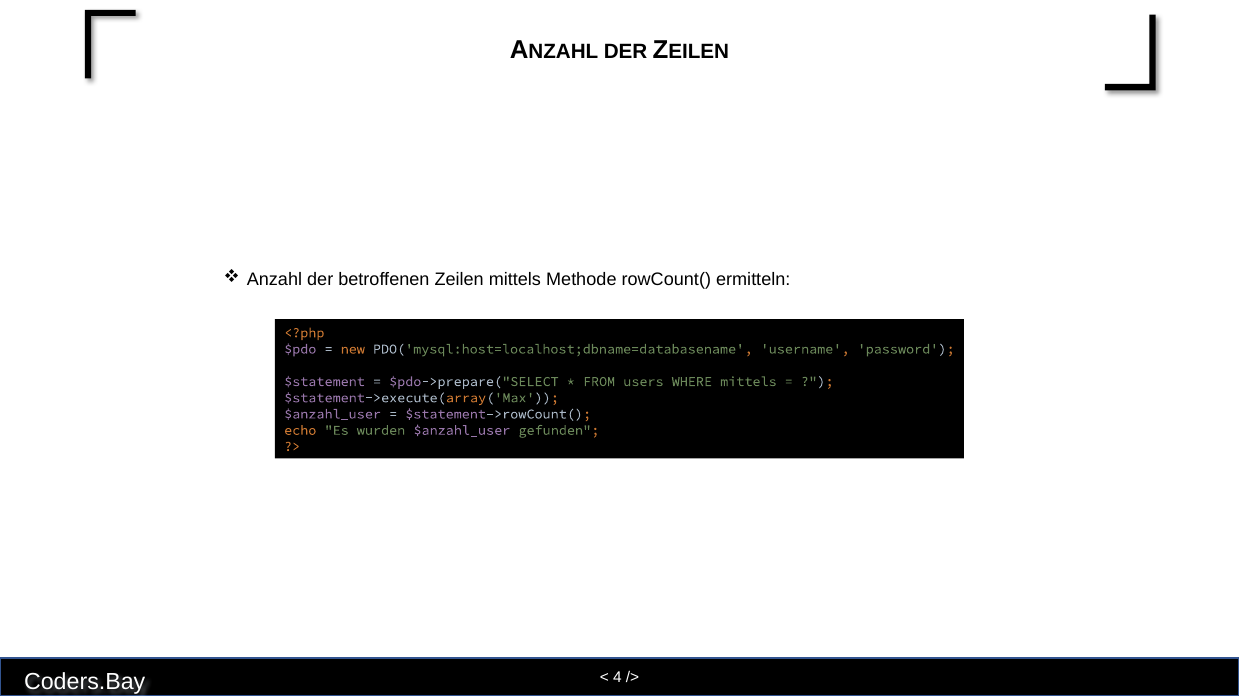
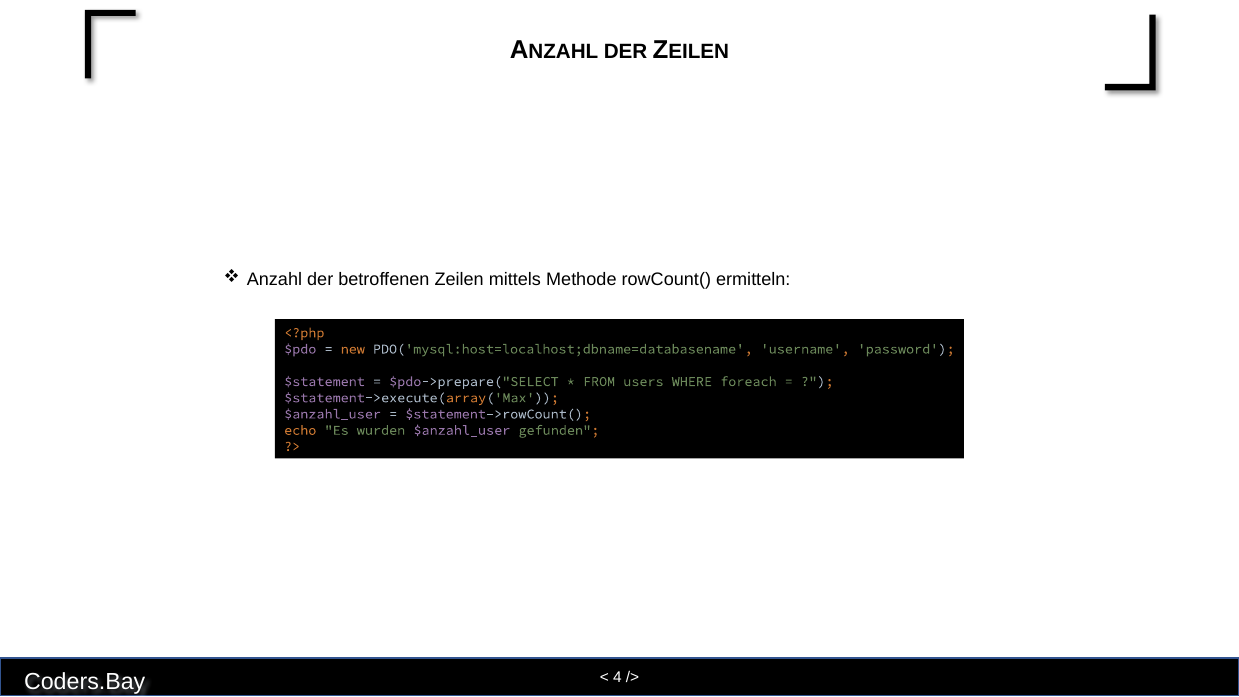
WHERE mittels: mittels -> foreach (748, 381)
